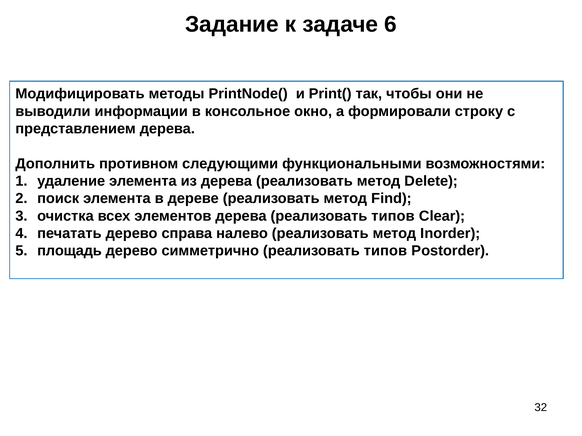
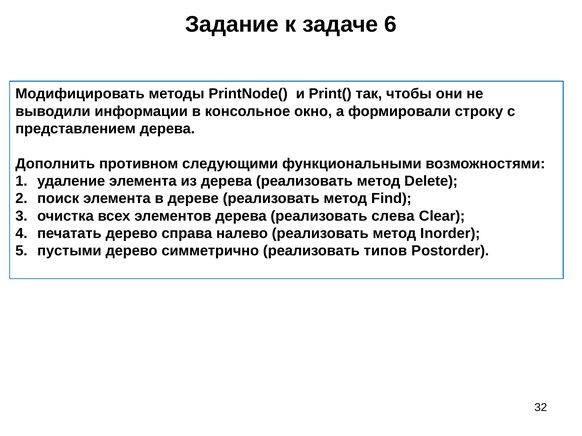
дерева реализовать типов: типов -> слева (393, 216)
площадь: площадь -> пустыми (69, 251)
